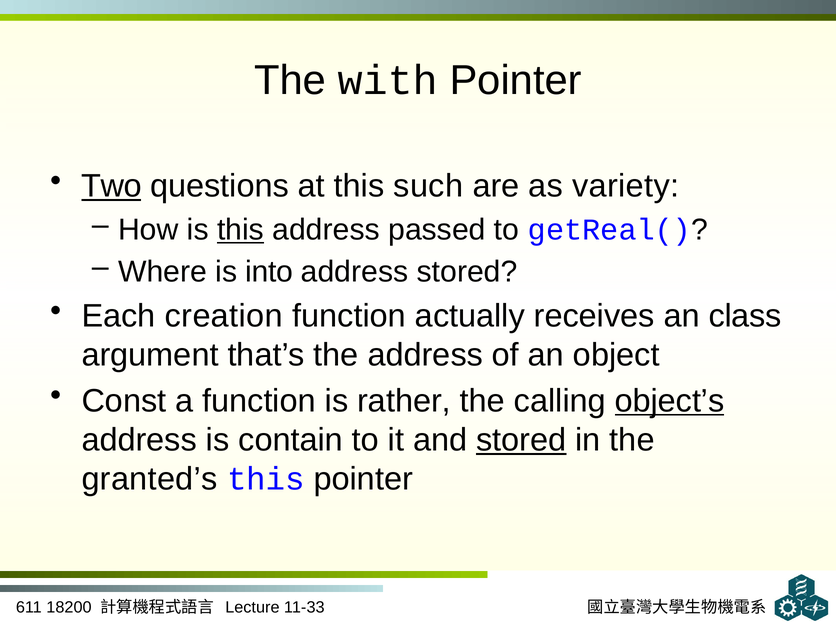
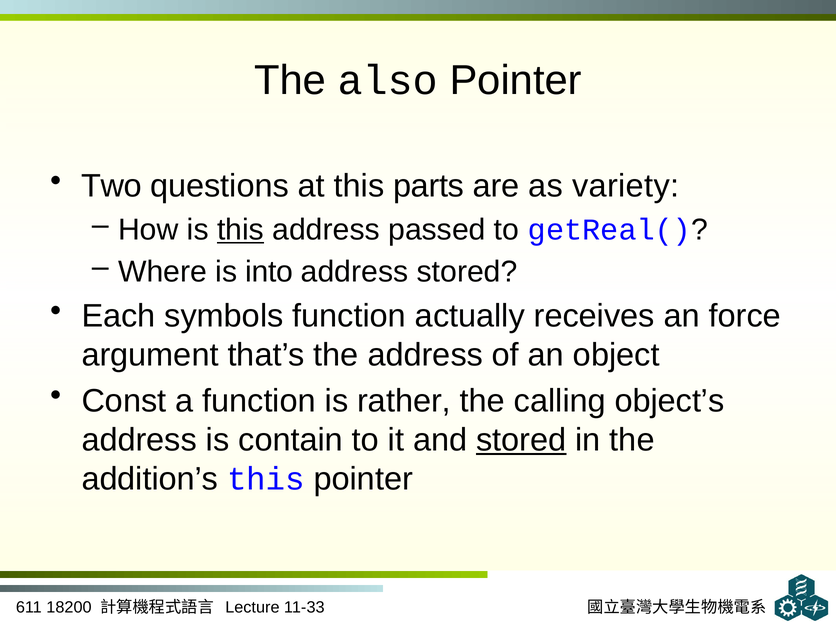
with: with -> also (388, 80)
Two underline: present -> none (111, 186)
such: such -> parts (429, 186)
creation: creation -> symbols (224, 316)
class: class -> force (745, 316)
object’s underline: present -> none (670, 401)
granted’s: granted’s -> addition’s (150, 479)
